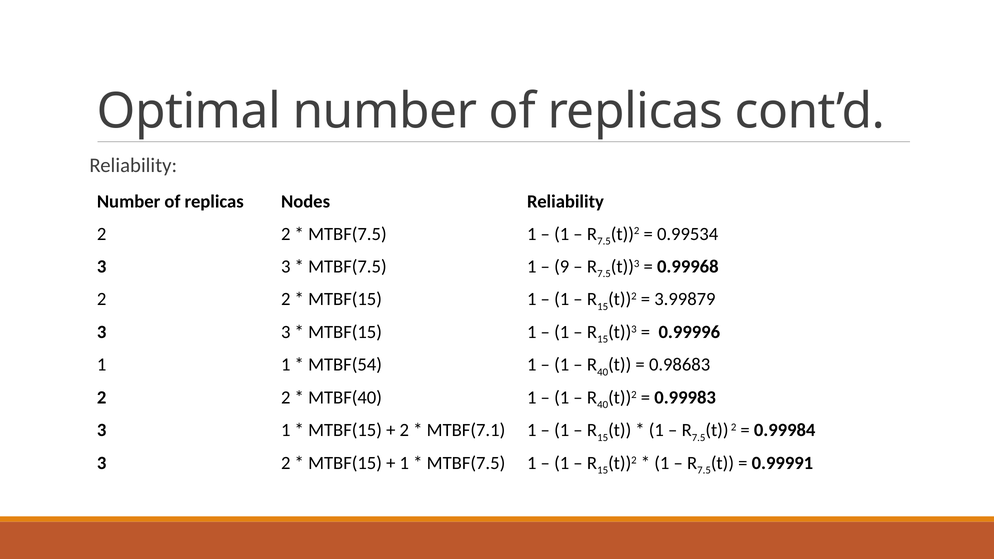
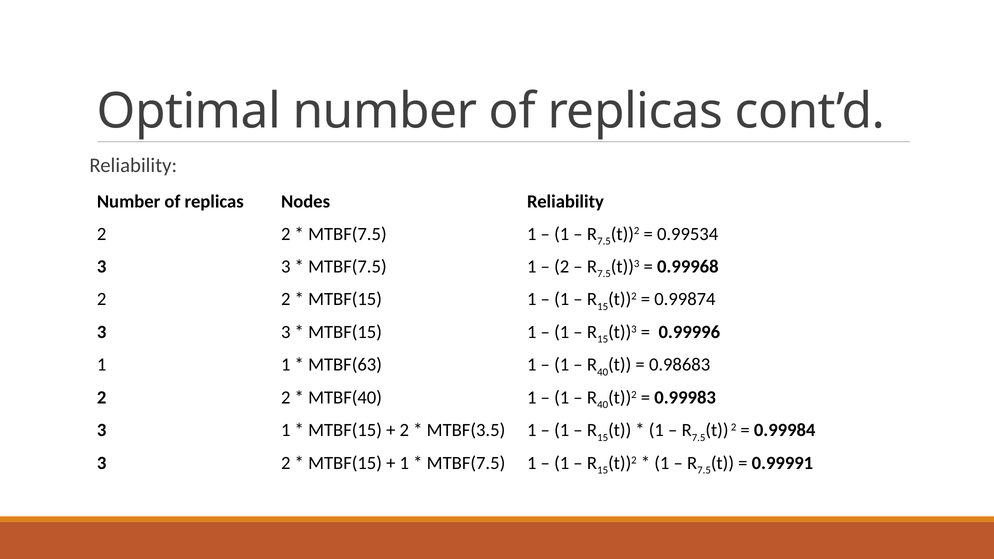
9: 9 -> 2 (562, 267)
3.99879: 3.99879 -> 0.99874 (685, 299)
MTBF(54: MTBF(54 -> MTBF(63 (345, 365)
MTBF(7.1: MTBF(7.1 -> MTBF(3.5 (466, 430)
